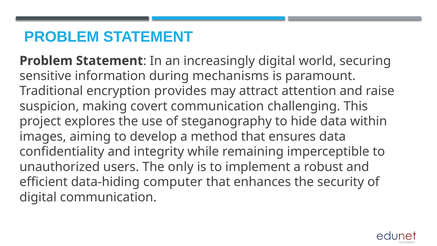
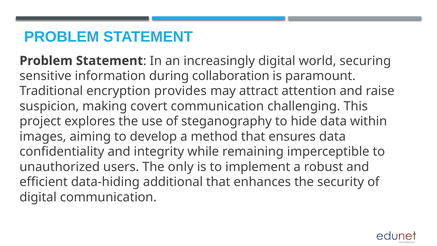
mechanisms: mechanisms -> collaboration (231, 76)
computer: computer -> additional (173, 182)
